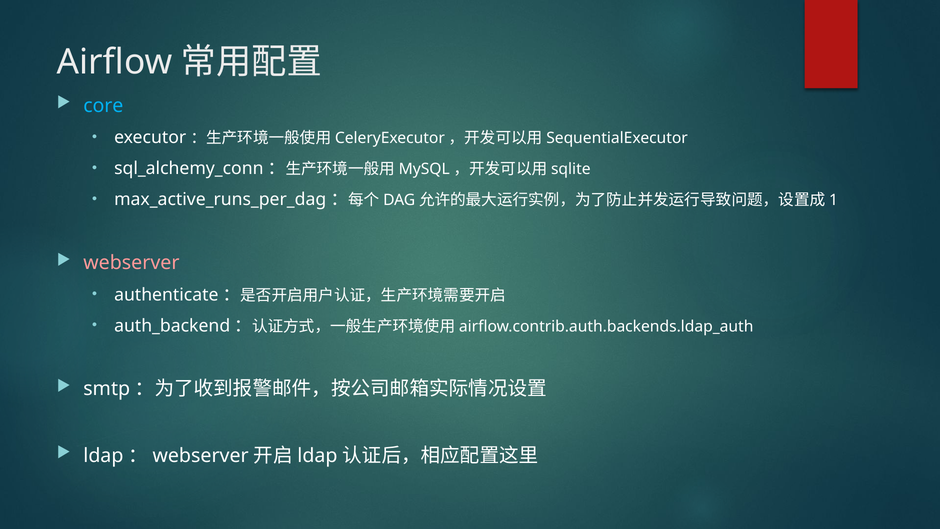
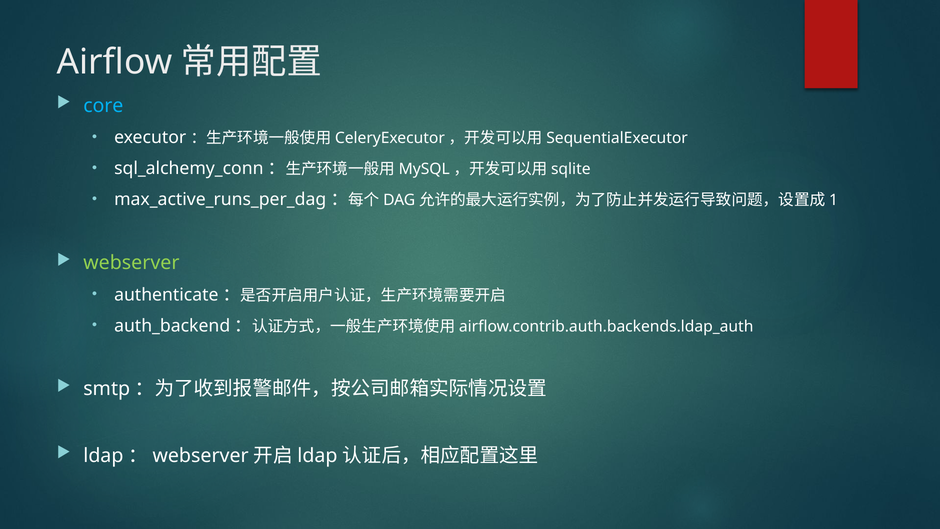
webserver colour: pink -> light green (131, 263)
